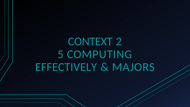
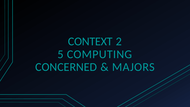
EFFECTIVELY: EFFECTIVELY -> CONCERNED (66, 67)
